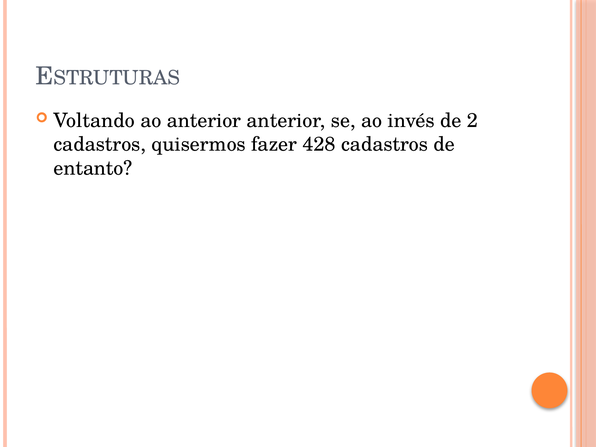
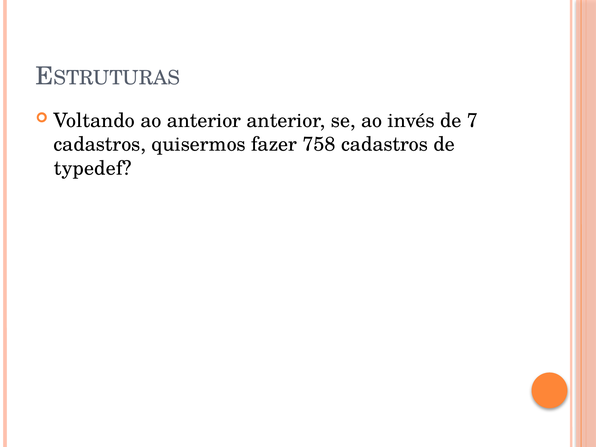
2: 2 -> 7 (472, 121)
428: 428 -> 758 (319, 144)
entanto: entanto -> typedef (93, 168)
